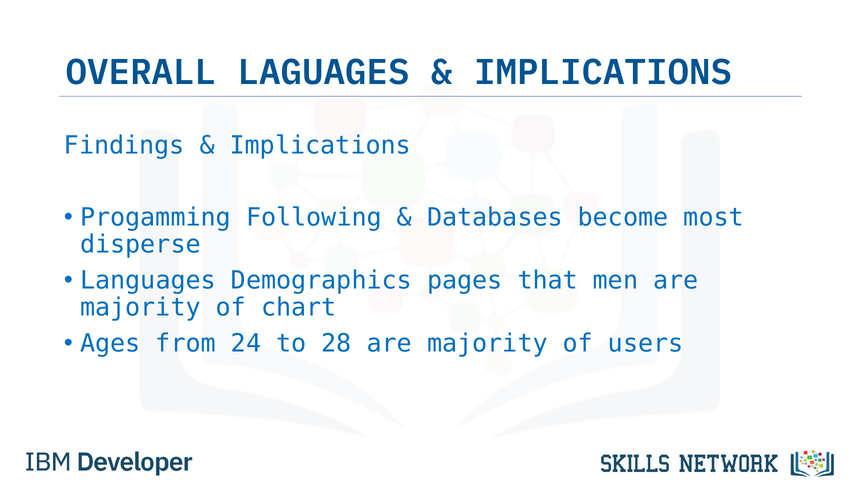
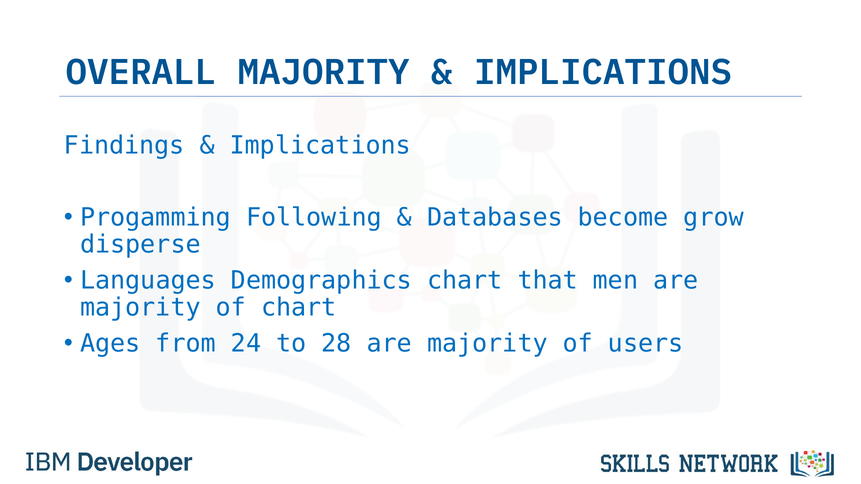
OVERALL LAGUAGES: LAGUAGES -> MAJORITY (324, 72)
most: most -> grow (714, 218)
Demographics pages: pages -> chart (465, 281)
